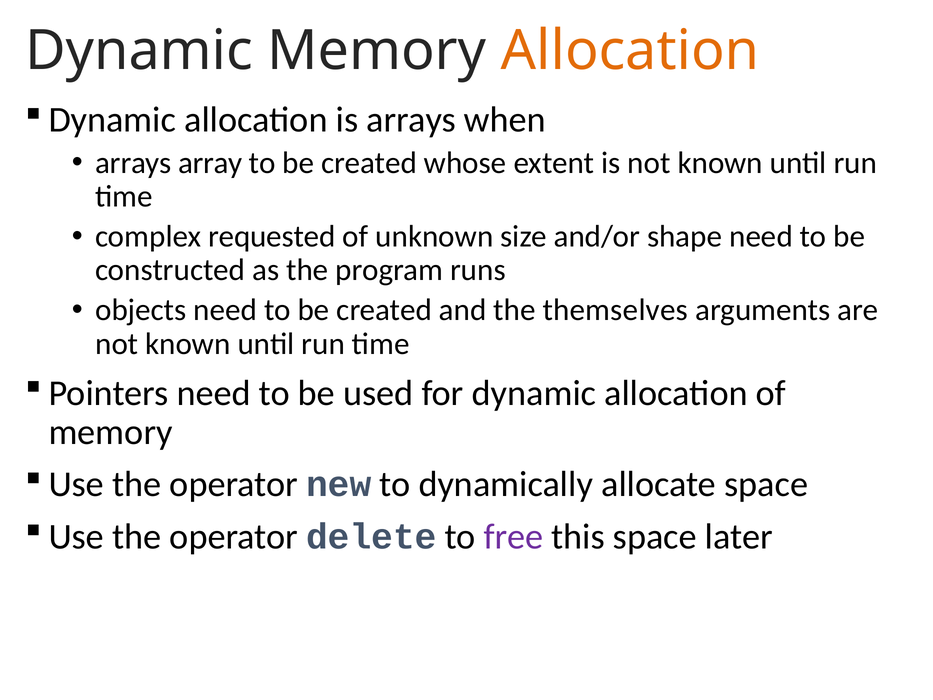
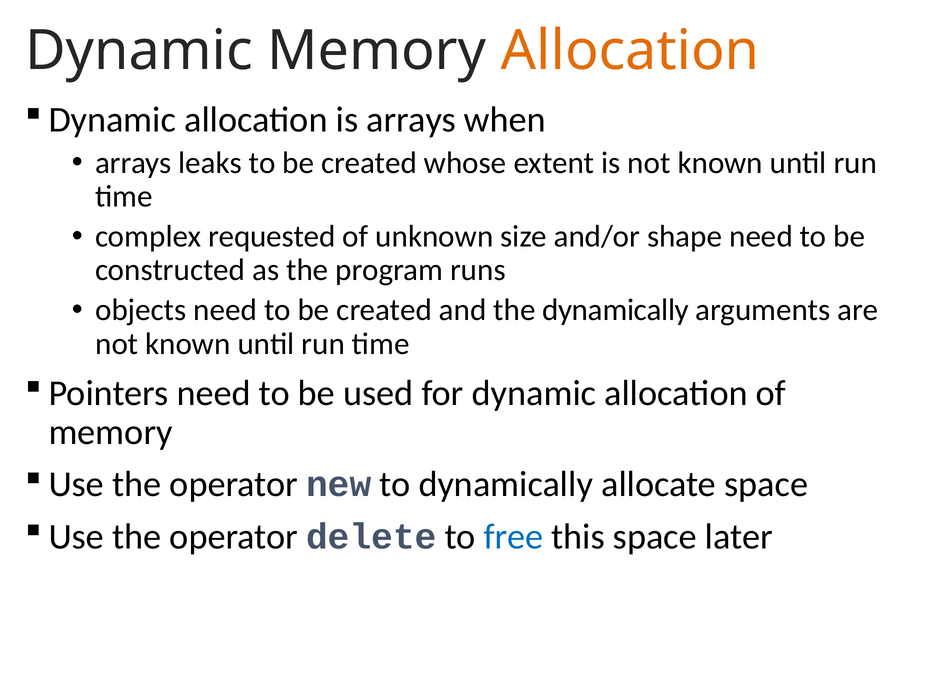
array: array -> leaks (210, 163)
the themselves: themselves -> dynamically (616, 310)
free colour: purple -> blue (513, 536)
